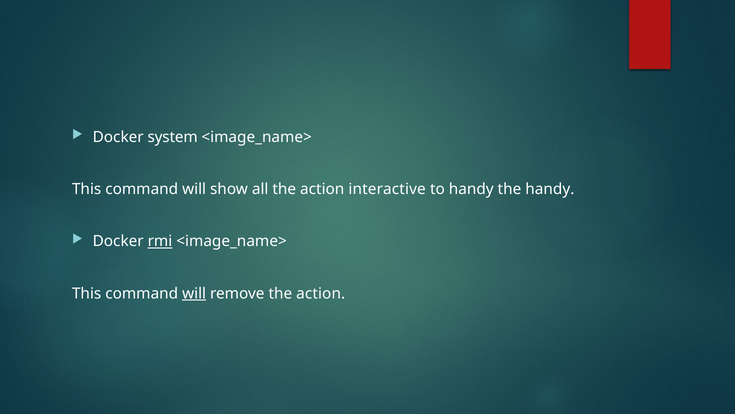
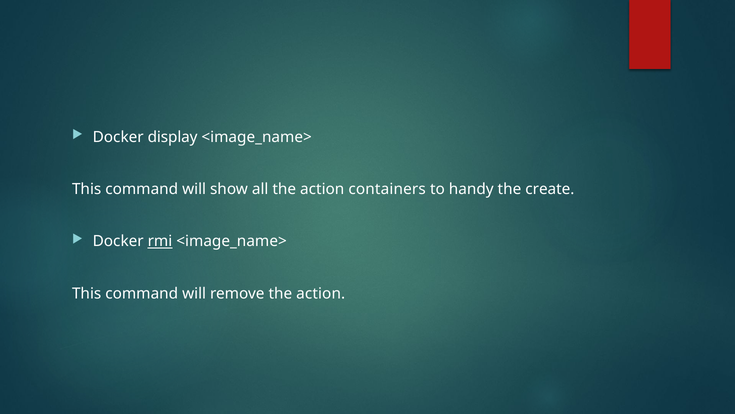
system: system -> display (173, 137)
interactive: interactive -> containers (387, 189)
the handy: handy -> create (550, 189)
will underline: present -> none (194, 293)
